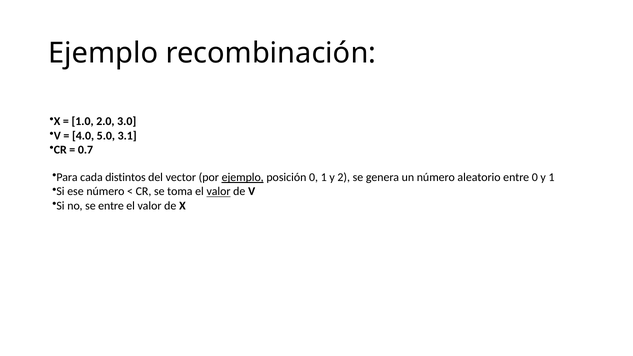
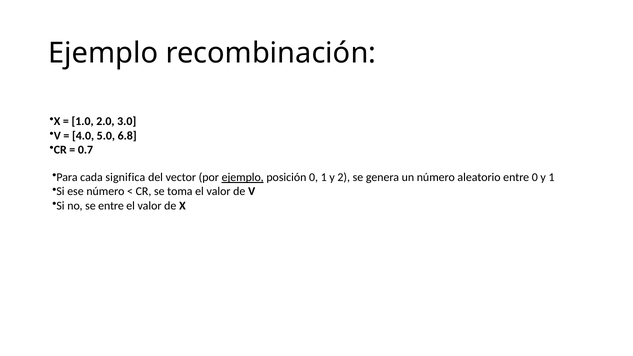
3.1: 3.1 -> 6.8 (127, 136)
distintos: distintos -> significa (125, 177)
valor underline: present -> none (219, 192)
